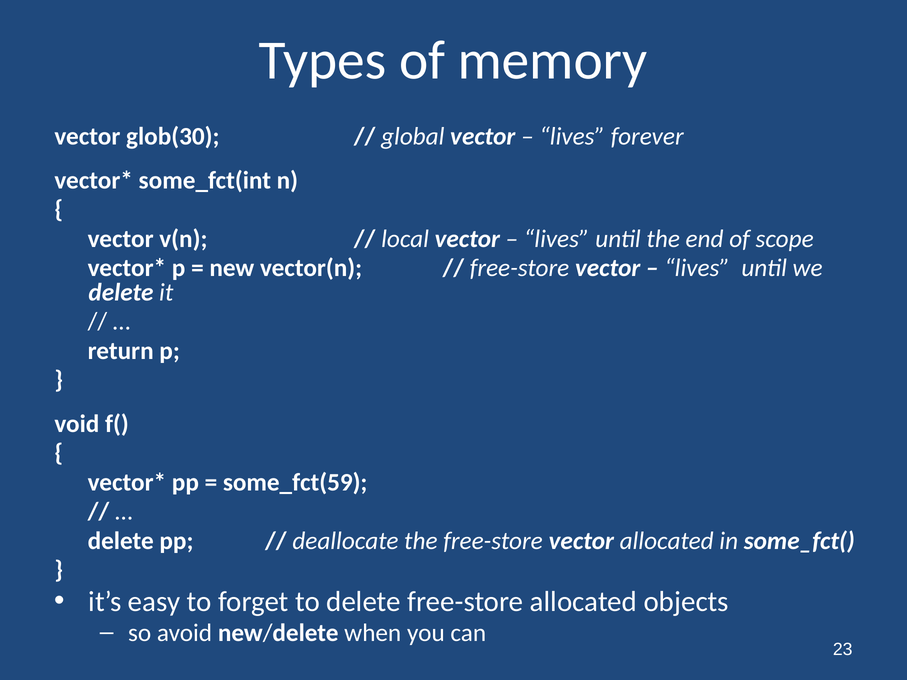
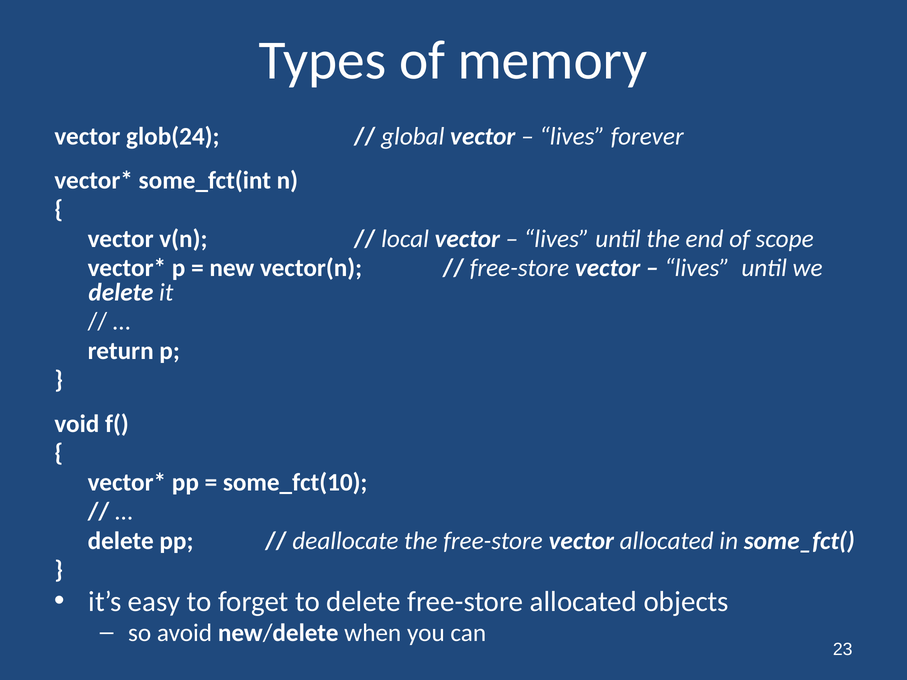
glob(30: glob(30 -> glob(24 (173, 137)
some_fct(59: some_fct(59 -> some_fct(10 (295, 482)
